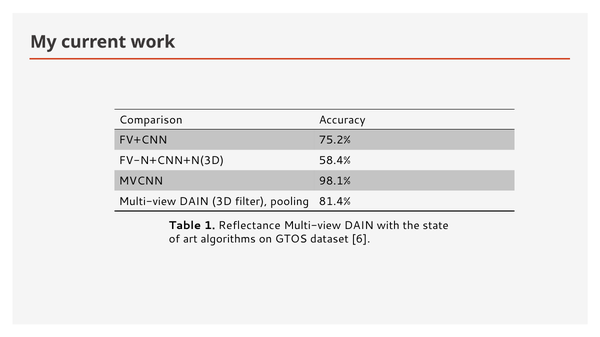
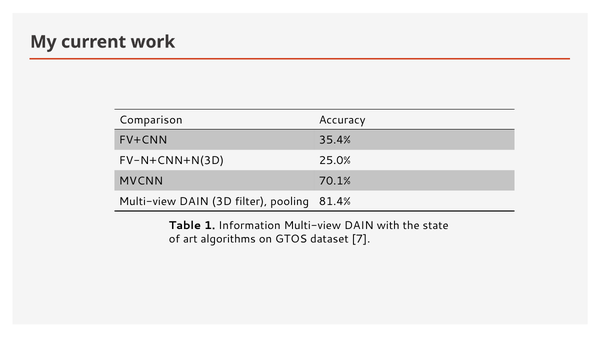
75.2%: 75.2% -> 35.4% (335, 140)
58.4%: 58.4% -> 25.0% (335, 161)
98.1%: 98.1% -> 70.1% (335, 181)
Reflectance: Reflectance -> Information (249, 226)
6: 6 -> 7 (361, 239)
